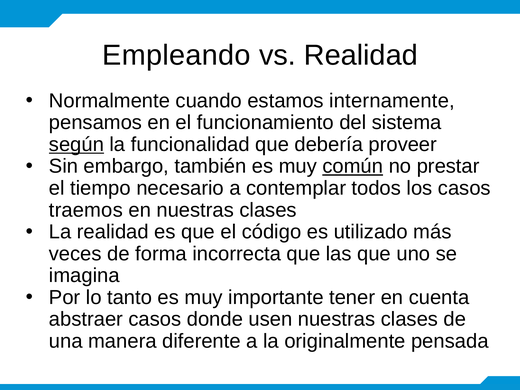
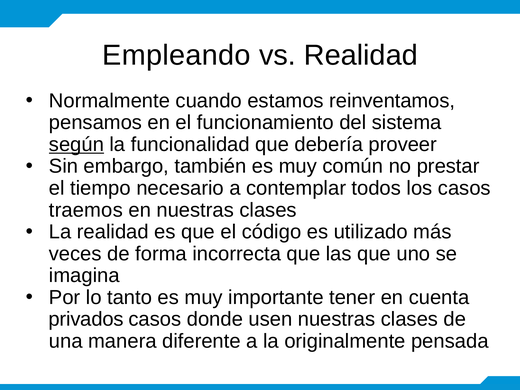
internamente: internamente -> reinventamos (392, 101)
común underline: present -> none (353, 166)
abstraer: abstraer -> privados (86, 319)
